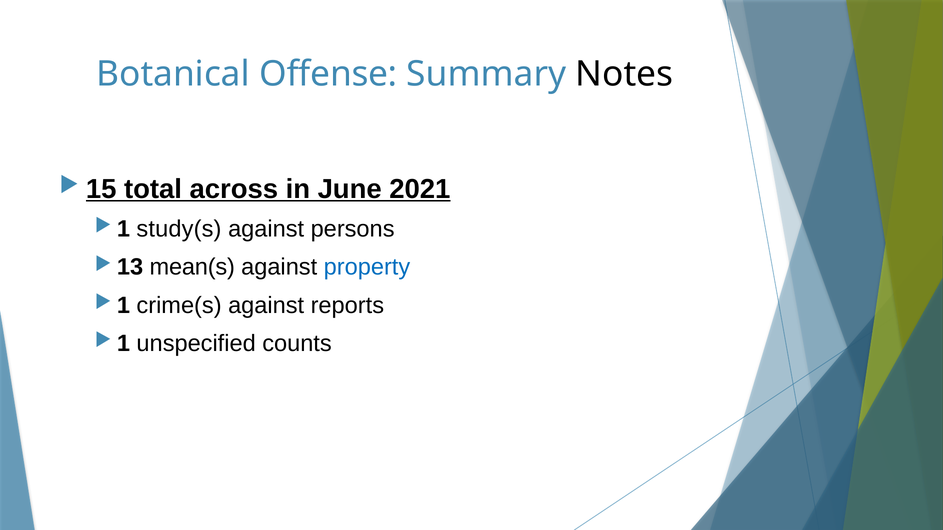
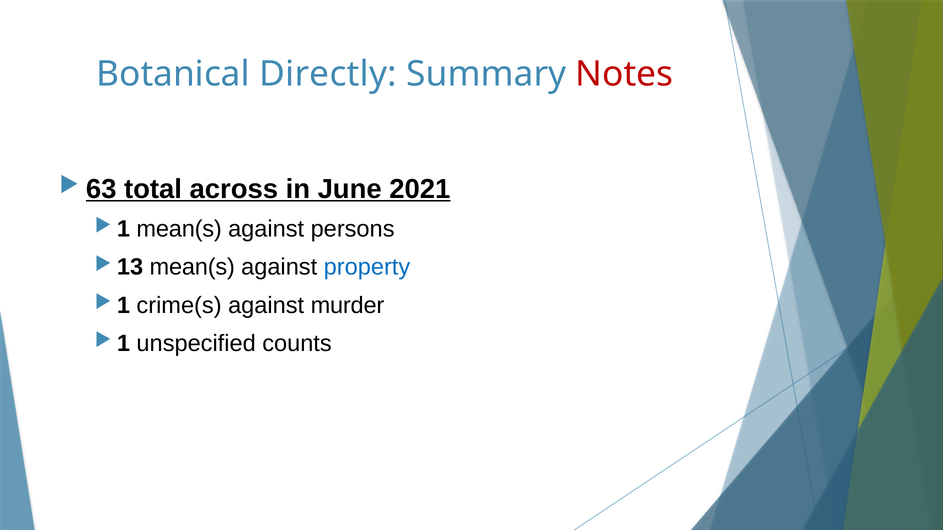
Offense: Offense -> Directly (328, 74)
Notes colour: black -> red (624, 74)
15: 15 -> 63 (101, 189)
study(s: study(s -> mean(s (179, 229)
reports: reports -> murder (347, 306)
